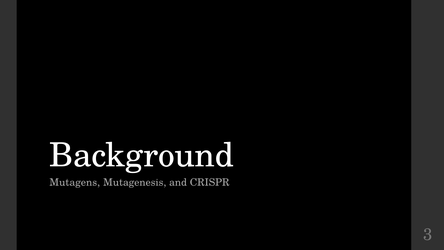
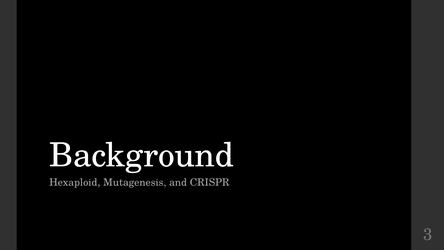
Mutagens: Mutagens -> Hexaploid (75, 182)
